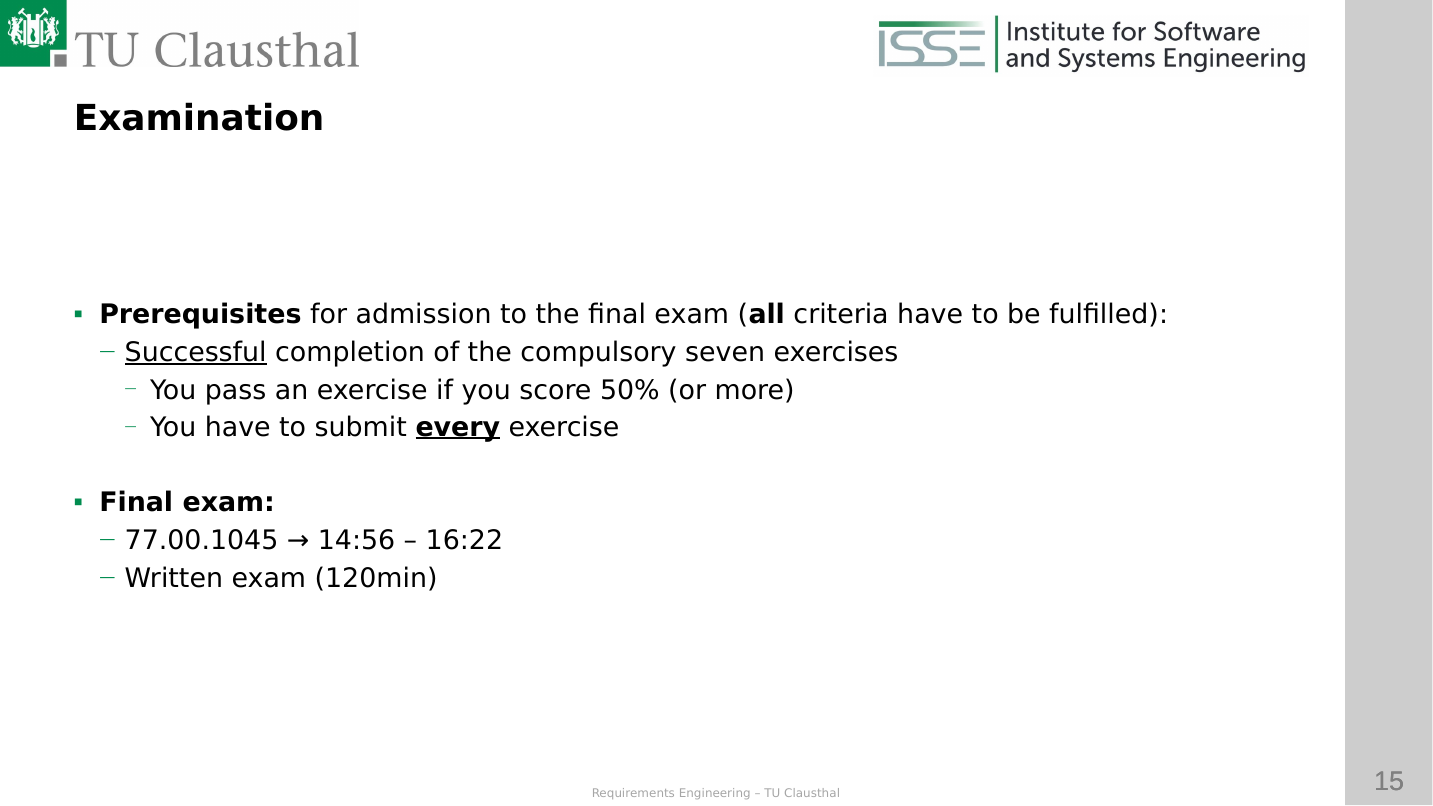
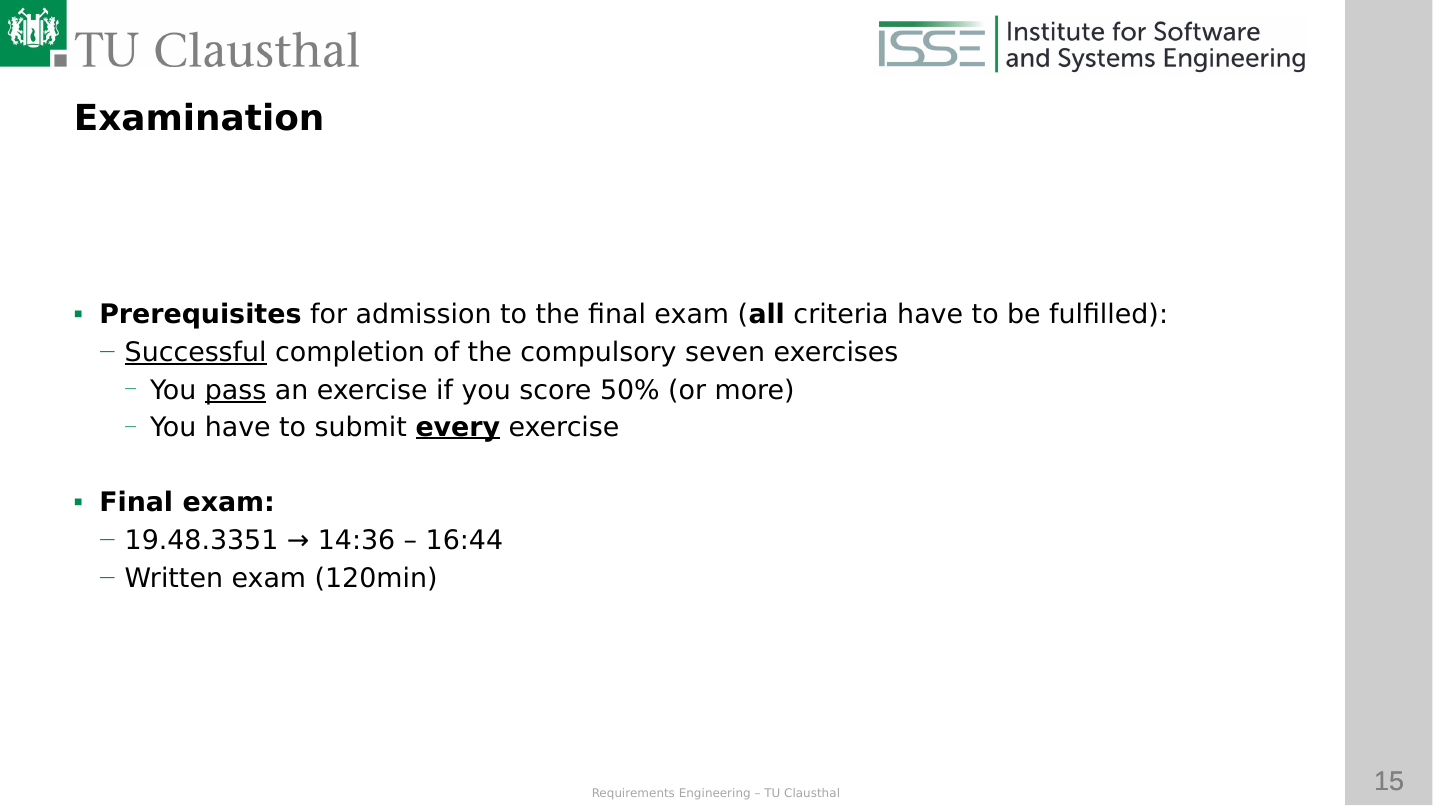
pass underline: none -> present (236, 390)
77.00.1045: 77.00.1045 -> 19.48.3351 (202, 541)
14:56: 14:56 -> 14:36 (357, 541)
16:22: 16:22 -> 16:44 (464, 541)
